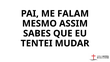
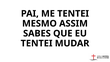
ME FALAM: FALAM -> TENTEI (73, 14)
